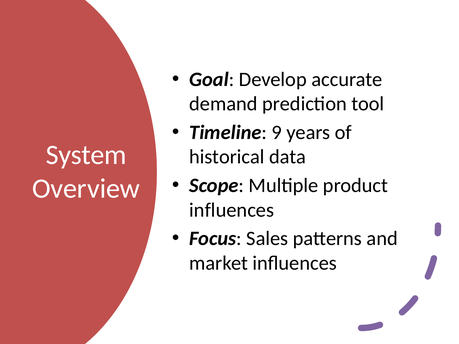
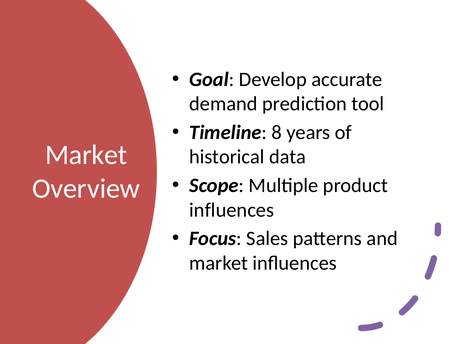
9: 9 -> 8 (277, 133)
System: System -> Market (86, 155)
